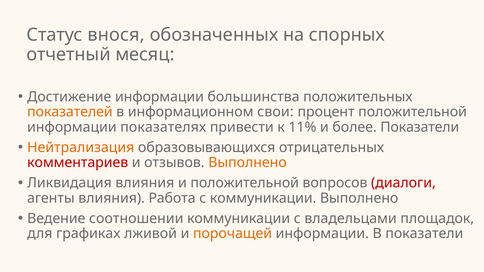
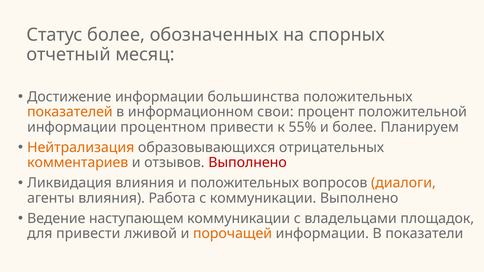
Статус внося: внося -> более (116, 35)
показателях: показателях -> процентном (163, 127)
11%: 11% -> 55% (302, 127)
более Показатели: Показатели -> Планируем (420, 127)
комментариев colour: red -> orange (78, 163)
Выполнено colour: orange -> red (248, 163)
и положительной: положительной -> положительных (245, 183)
диалоги colour: red -> orange (403, 183)
соотношении: соотношении -> наступающем (136, 219)
для графиках: графиках -> привести (88, 234)
